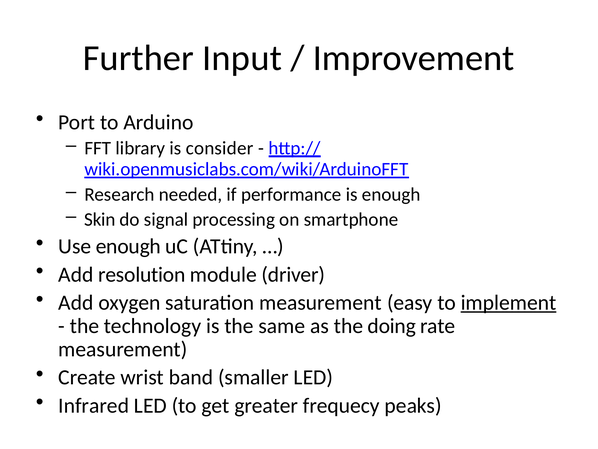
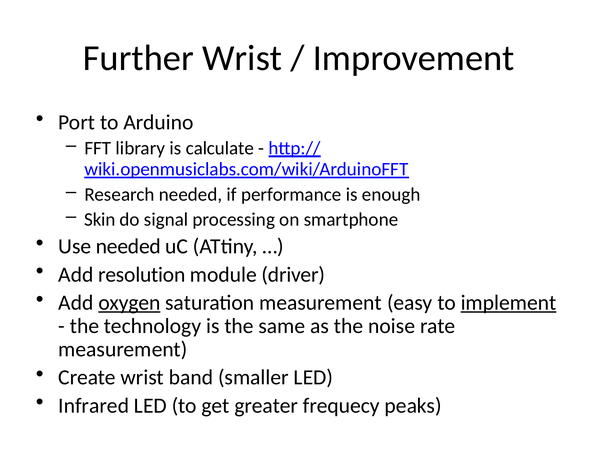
Further Input: Input -> Wrist (242, 58)
consider: consider -> calculate (220, 148)
Use enough: enough -> needed (128, 246)
oxygen underline: none -> present (129, 302)
doing: doing -> noise (392, 326)
